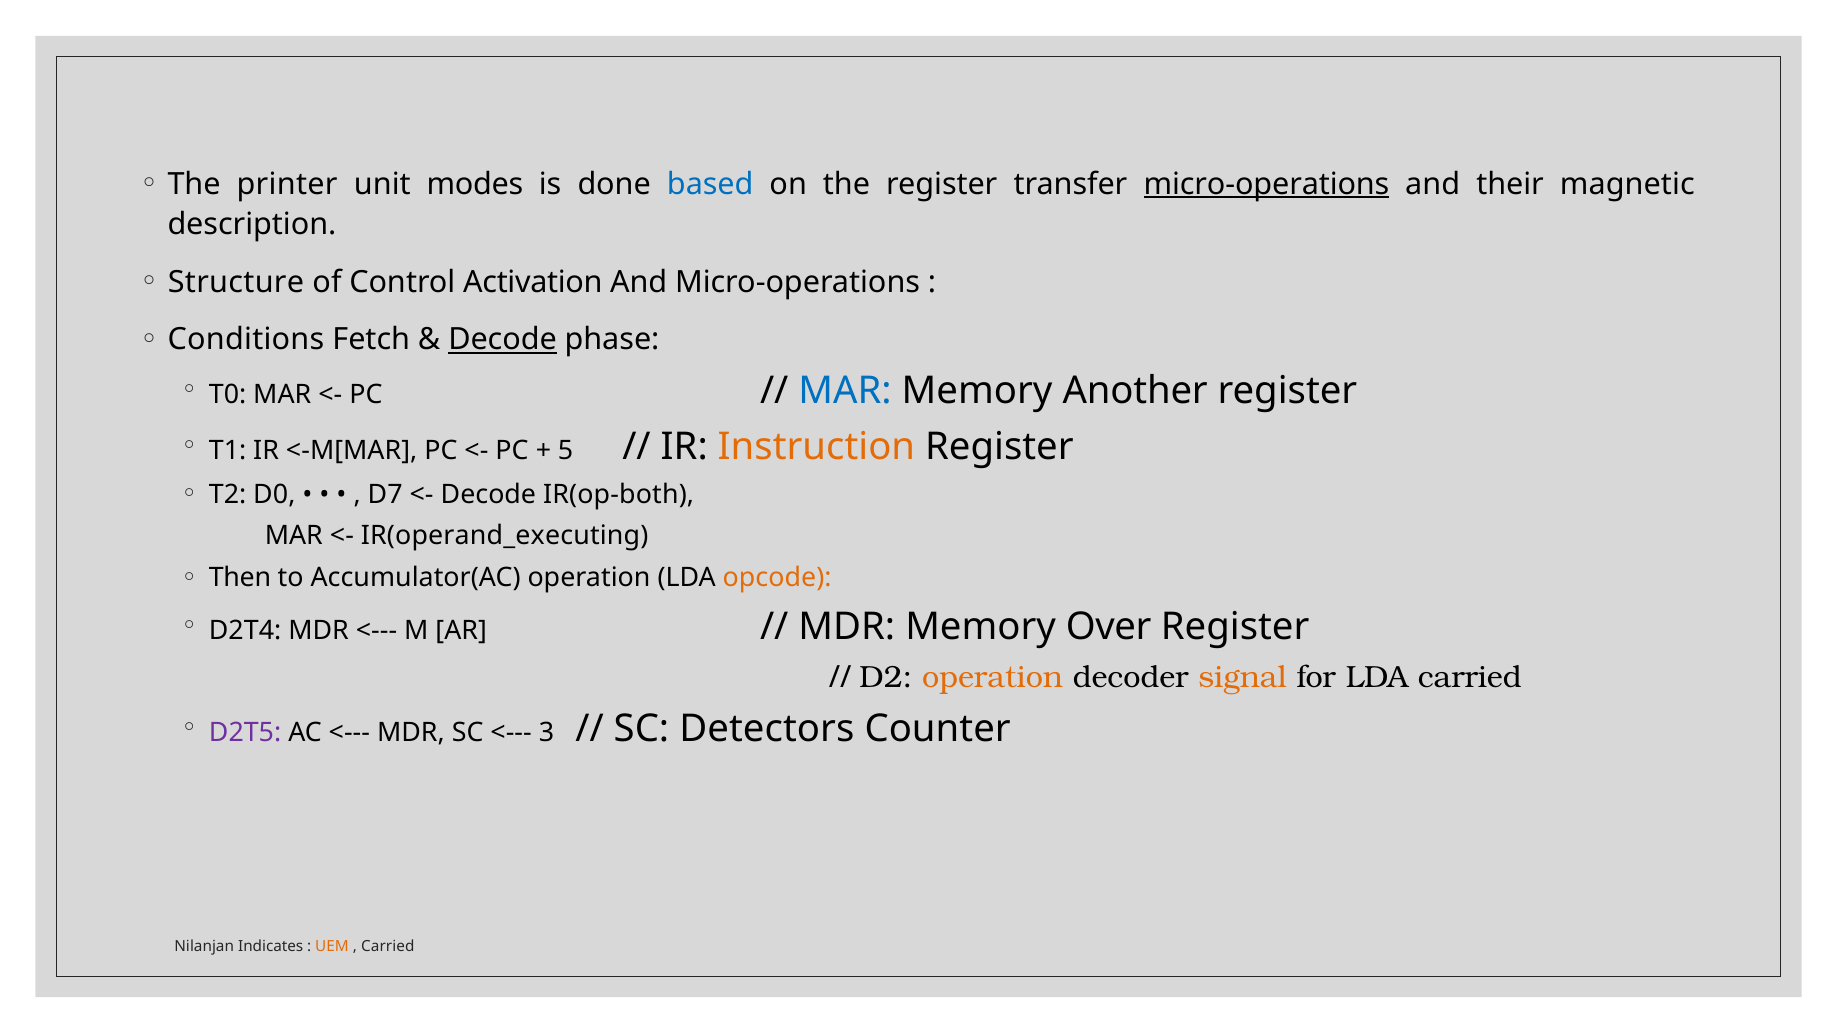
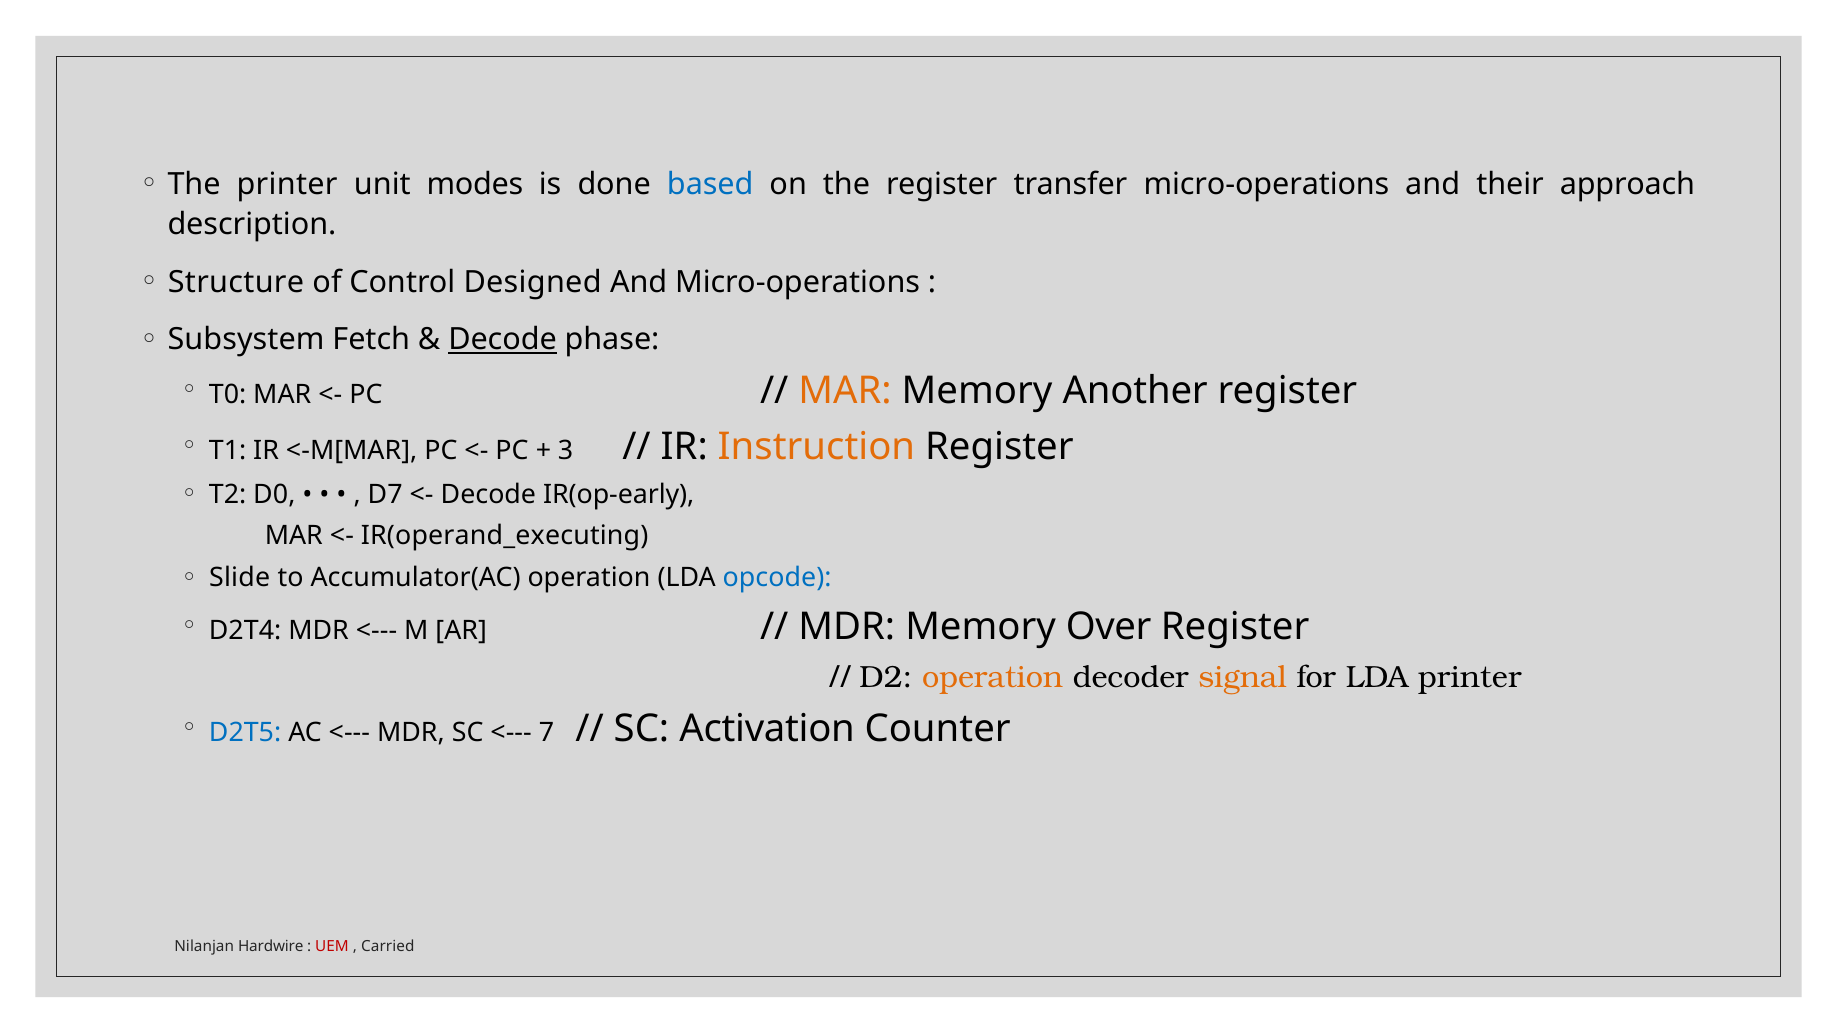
micro-operations underline: present -> none (1266, 184)
magnetic: magnetic -> approach (1627, 184)
Activation: Activation -> Designed (533, 282)
Conditions: Conditions -> Subsystem (246, 340)
MAR colour: blue -> orange (845, 391)
5: 5 -> 3 (566, 450)
IR(op-both: IR(op-both -> IR(op-early (619, 495)
Then: Then -> Slide (240, 578)
opcode colour: orange -> blue (777, 578)
LDA carried: carried -> printer (1470, 678)
D2T5 colour: purple -> blue (245, 733)
3: 3 -> 7 (546, 733)
Detectors: Detectors -> Activation (767, 729)
Indicates: Indicates -> Hardwire (271, 947)
UEM colour: orange -> red (332, 947)
